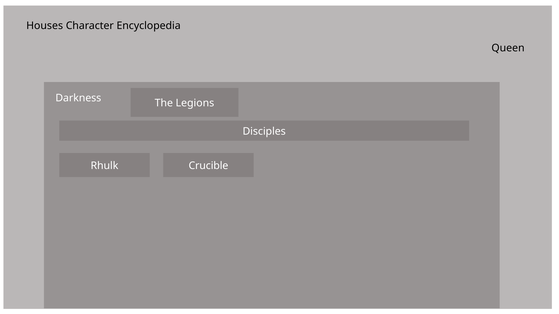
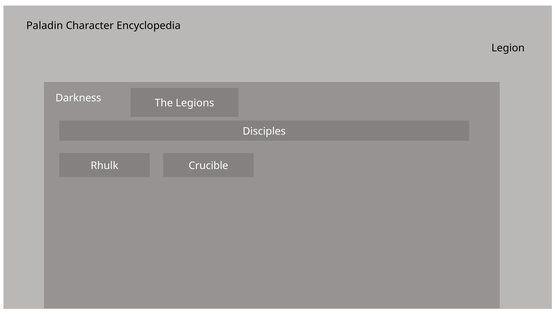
Houses: Houses -> Paladin (45, 26)
Queen: Queen -> Legion (508, 48)
